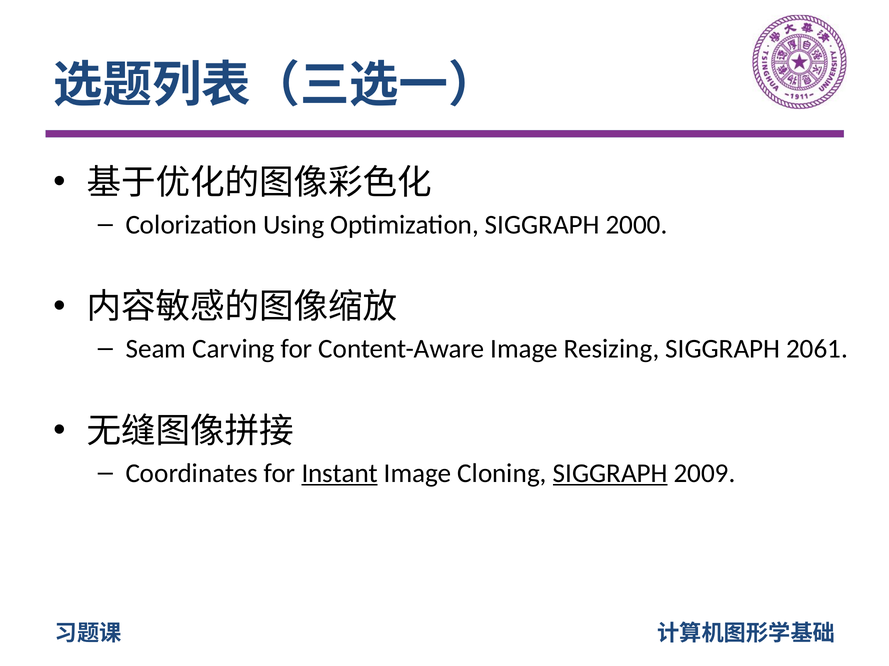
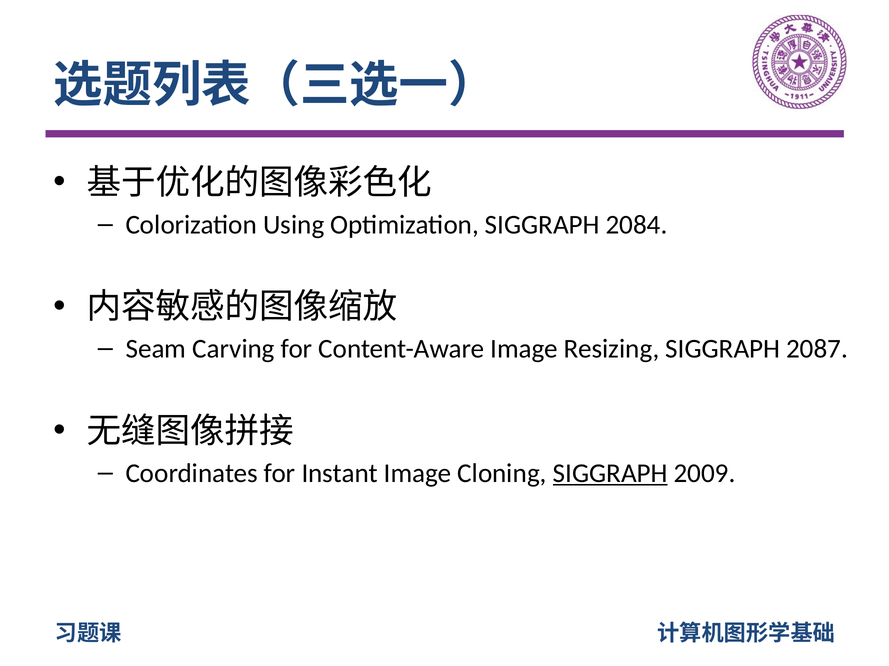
2000: 2000 -> 2084 (637, 225)
2061: 2061 -> 2087 (817, 349)
Instant underline: present -> none (340, 474)
